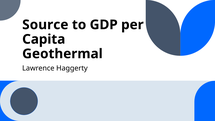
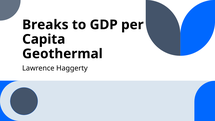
Source: Source -> Breaks (45, 25)
